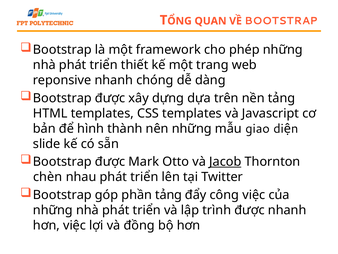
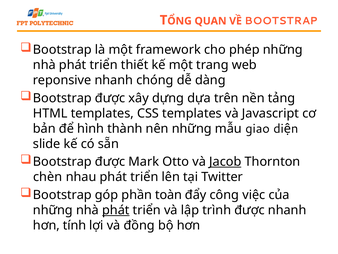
phần tảng: tảng -> toàn (169, 195)
phát underline: none -> present (116, 210)
hơn việc: việc -> tính (75, 225)
